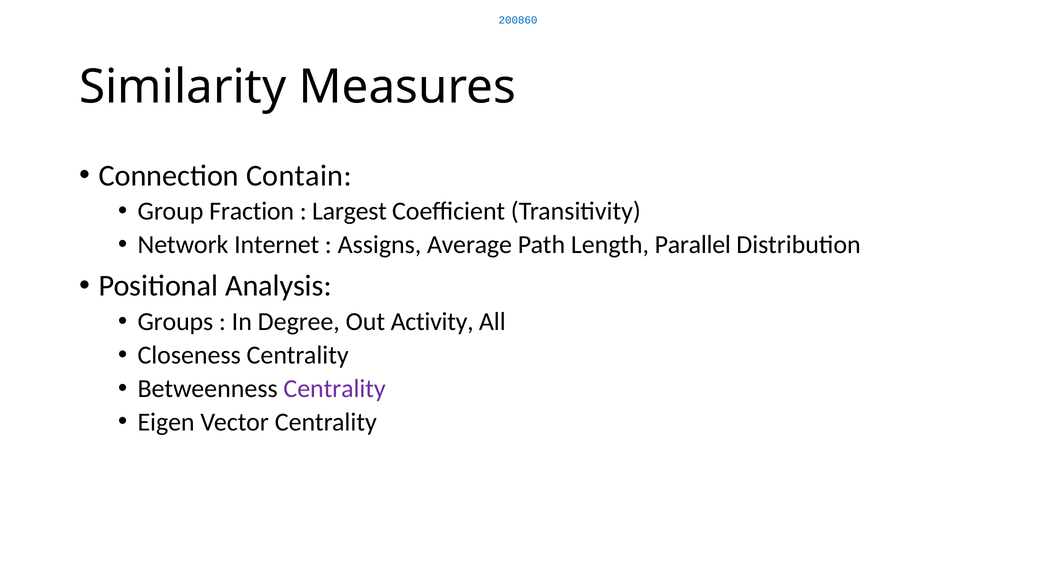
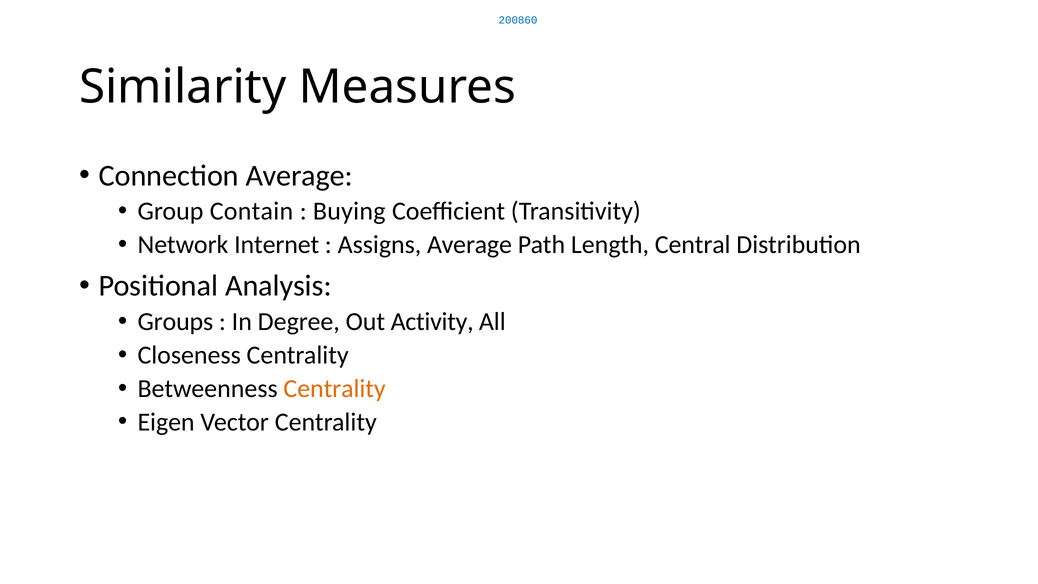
Connection Contain: Contain -> Average (299, 175)
Fraction: Fraction -> Contain (251, 211)
Largest: Largest -> Buying (349, 211)
Parallel: Parallel -> Central (693, 245)
Centrality colour: purple -> orange (335, 388)
